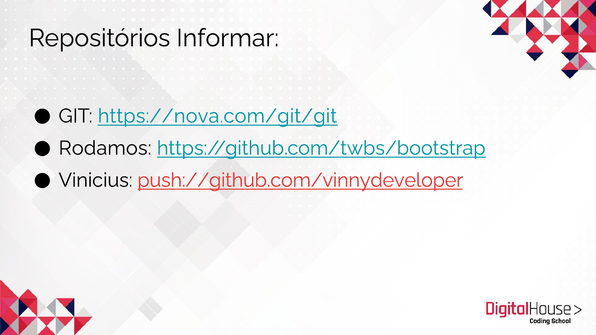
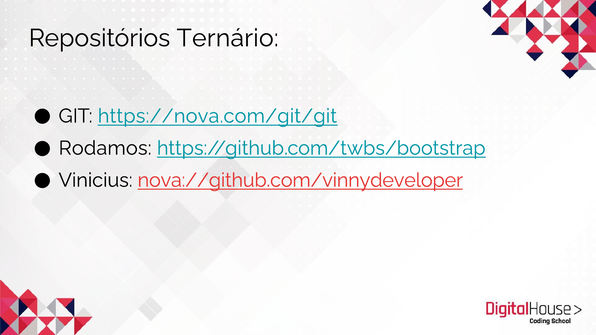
Informar: Informar -> Ternário (228, 38)
push://github.com/vinnydeveloper: push://github.com/vinnydeveloper -> nova://github.com/vinnydeveloper (300, 180)
